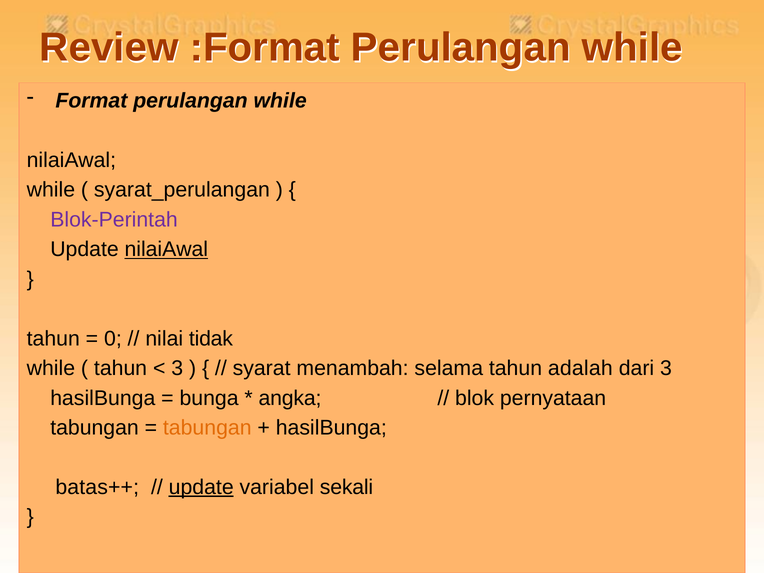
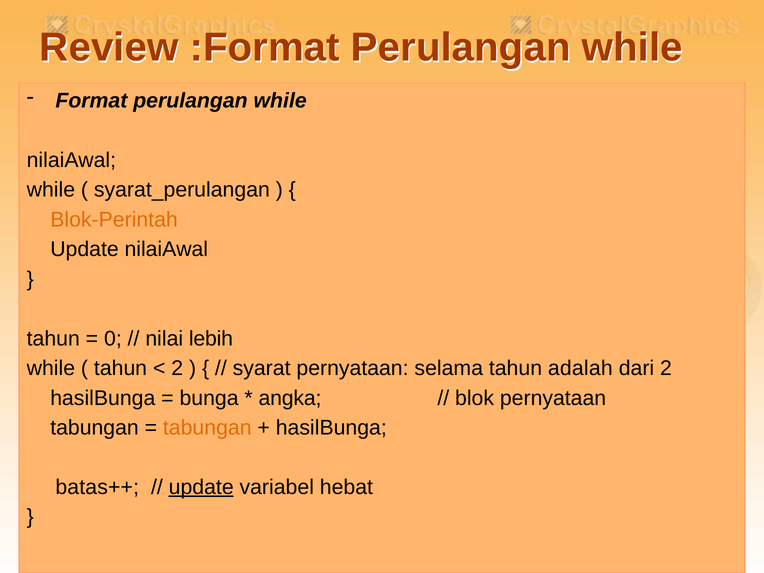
Blok-Perintah colour: purple -> orange (114, 220)
nilaiAwal underline: present -> none (166, 249)
tidak: tidak -> lebih (211, 339)
3: 3 -> 2 (177, 368)
syarat menambah: menambah -> pernyataan (353, 368)
dari 3: 3 -> 2 (666, 368)
sekali: sekali -> hebat (346, 487)
